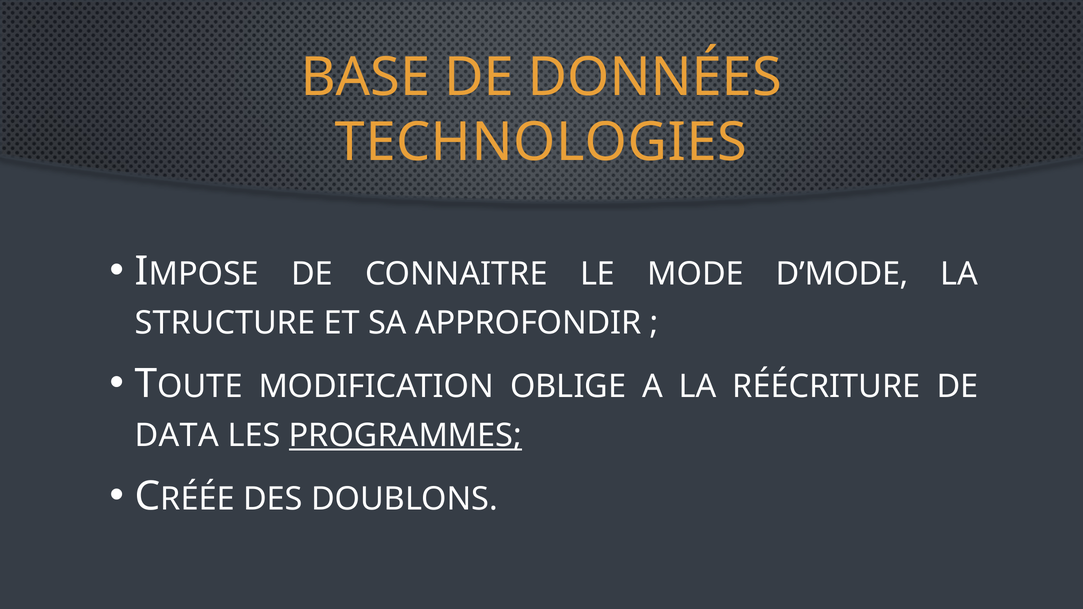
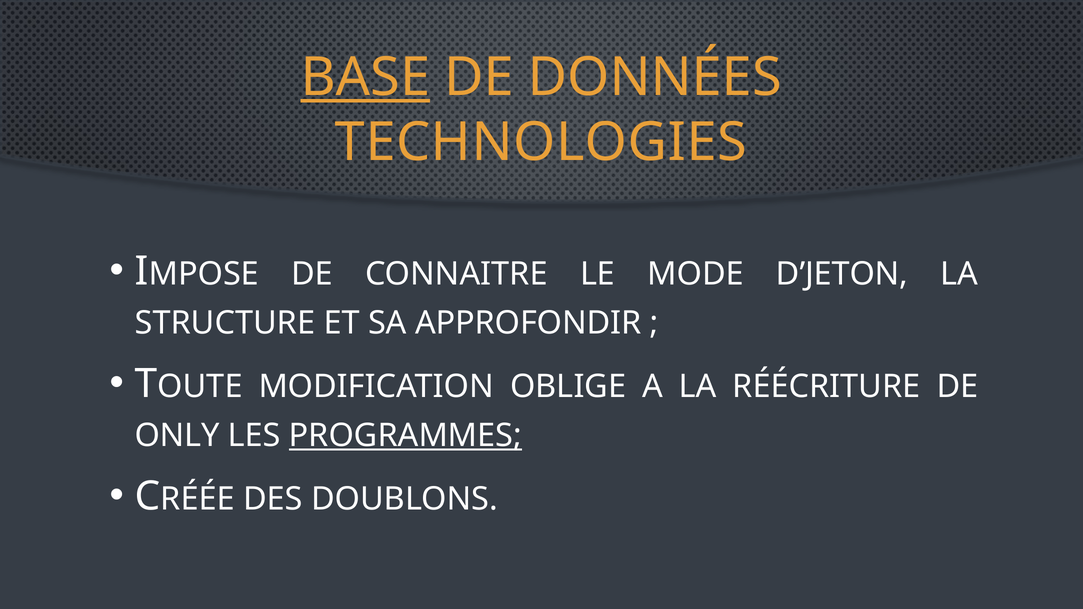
BASE underline: none -> present (365, 78)
D’MODE: D’MODE -> D’JETON (842, 274)
DATA: DATA -> ONLY (177, 435)
